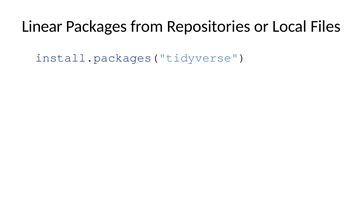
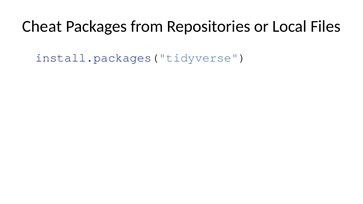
Linear: Linear -> Cheat (42, 26)
